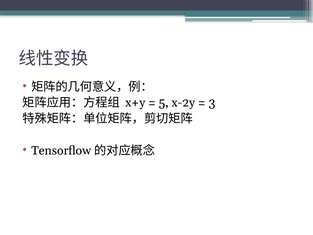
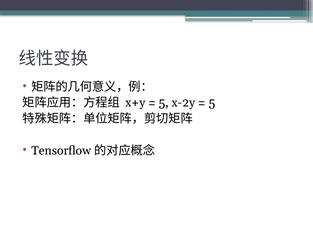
3: 3 -> 5 (212, 103)
